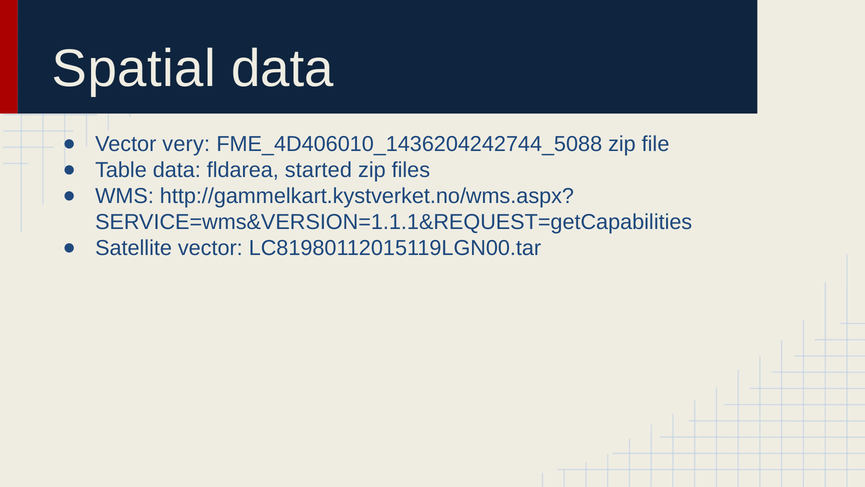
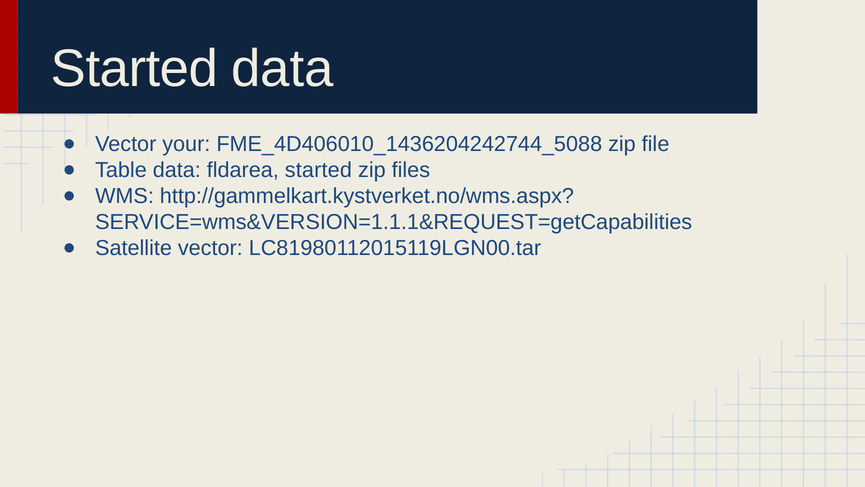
Spatial: Spatial -> Started (134, 69)
very: very -> your (186, 144)
